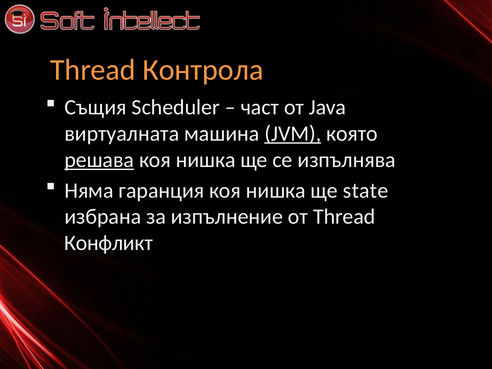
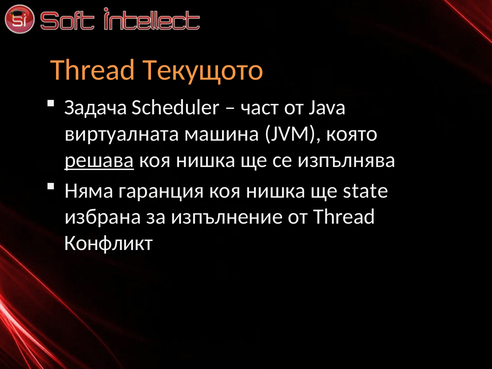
Контрола: Контрола -> Текущото (203, 70)
Същия: Същия -> Задача (96, 107)
JVM underline: present -> none (293, 134)
